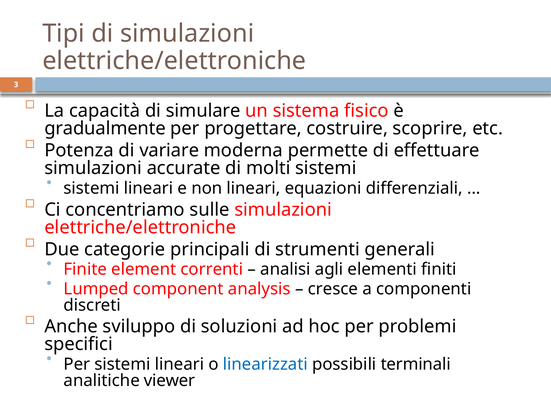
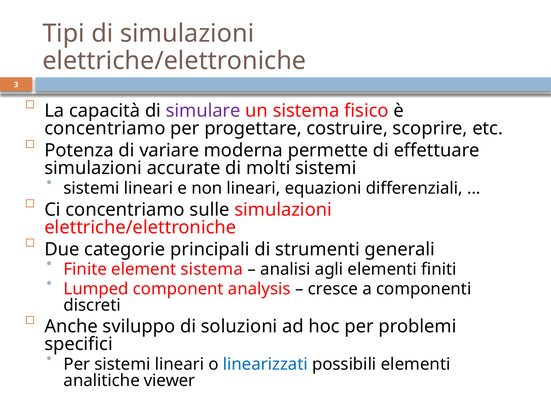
simulare colour: black -> purple (203, 111)
gradualmente: gradualmente -> concentriamo (105, 128)
element correnti: correnti -> sistema (212, 269)
possibili terminali: terminali -> elementi (416, 364)
